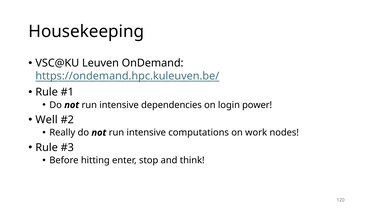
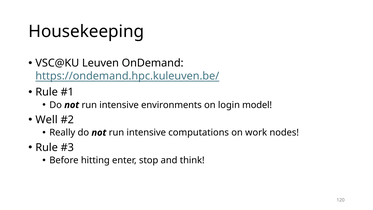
dependencies: dependencies -> environments (171, 105)
power: power -> model (257, 105)
